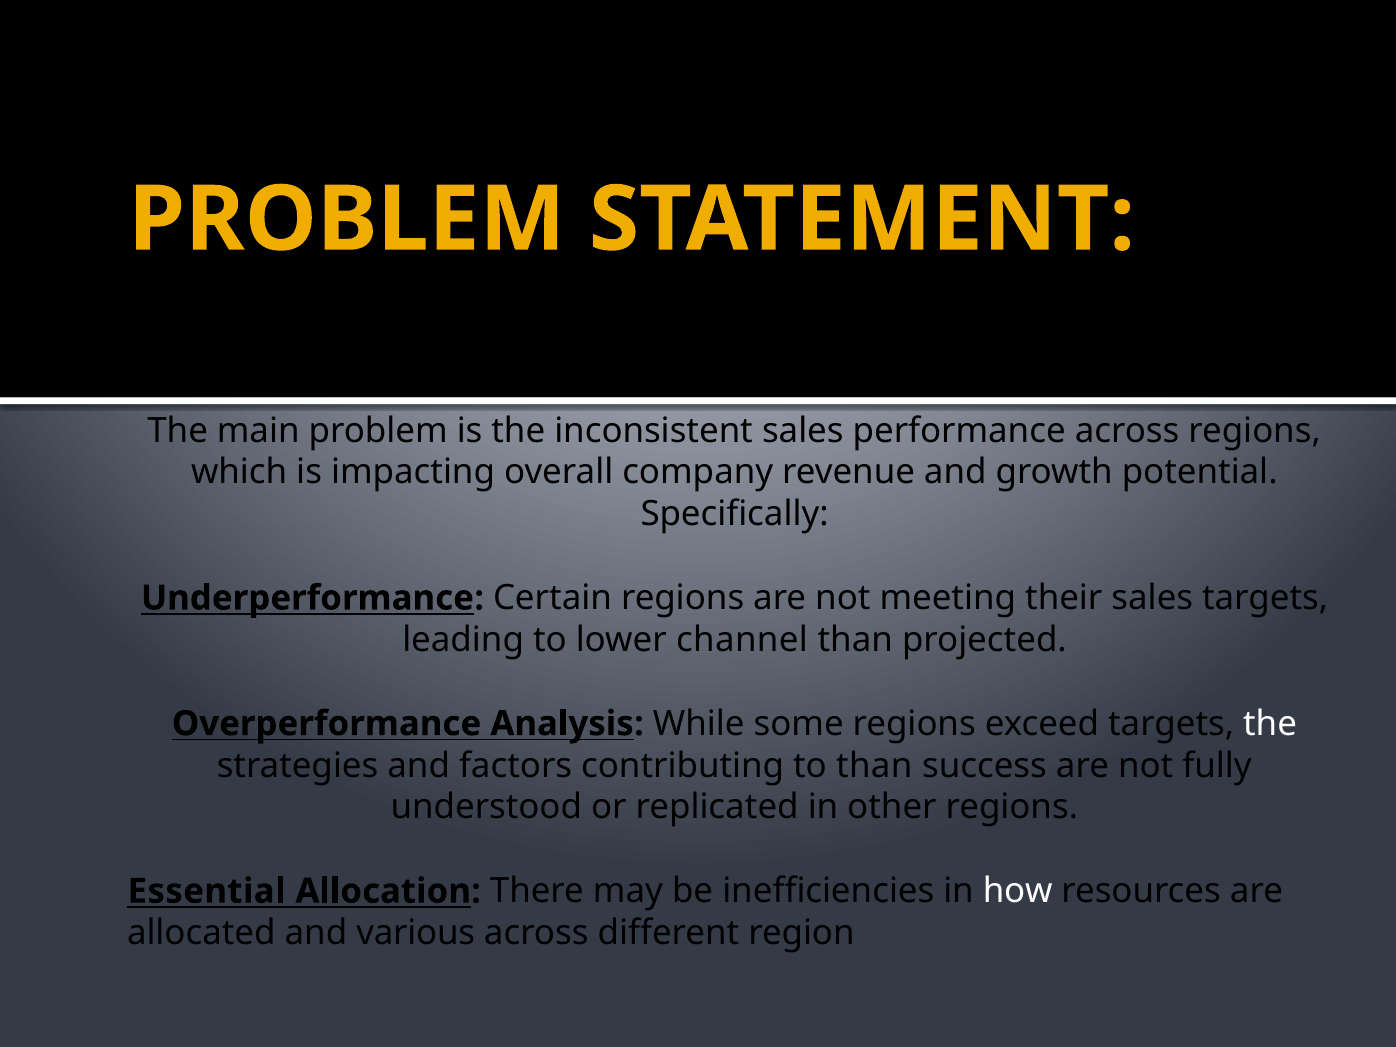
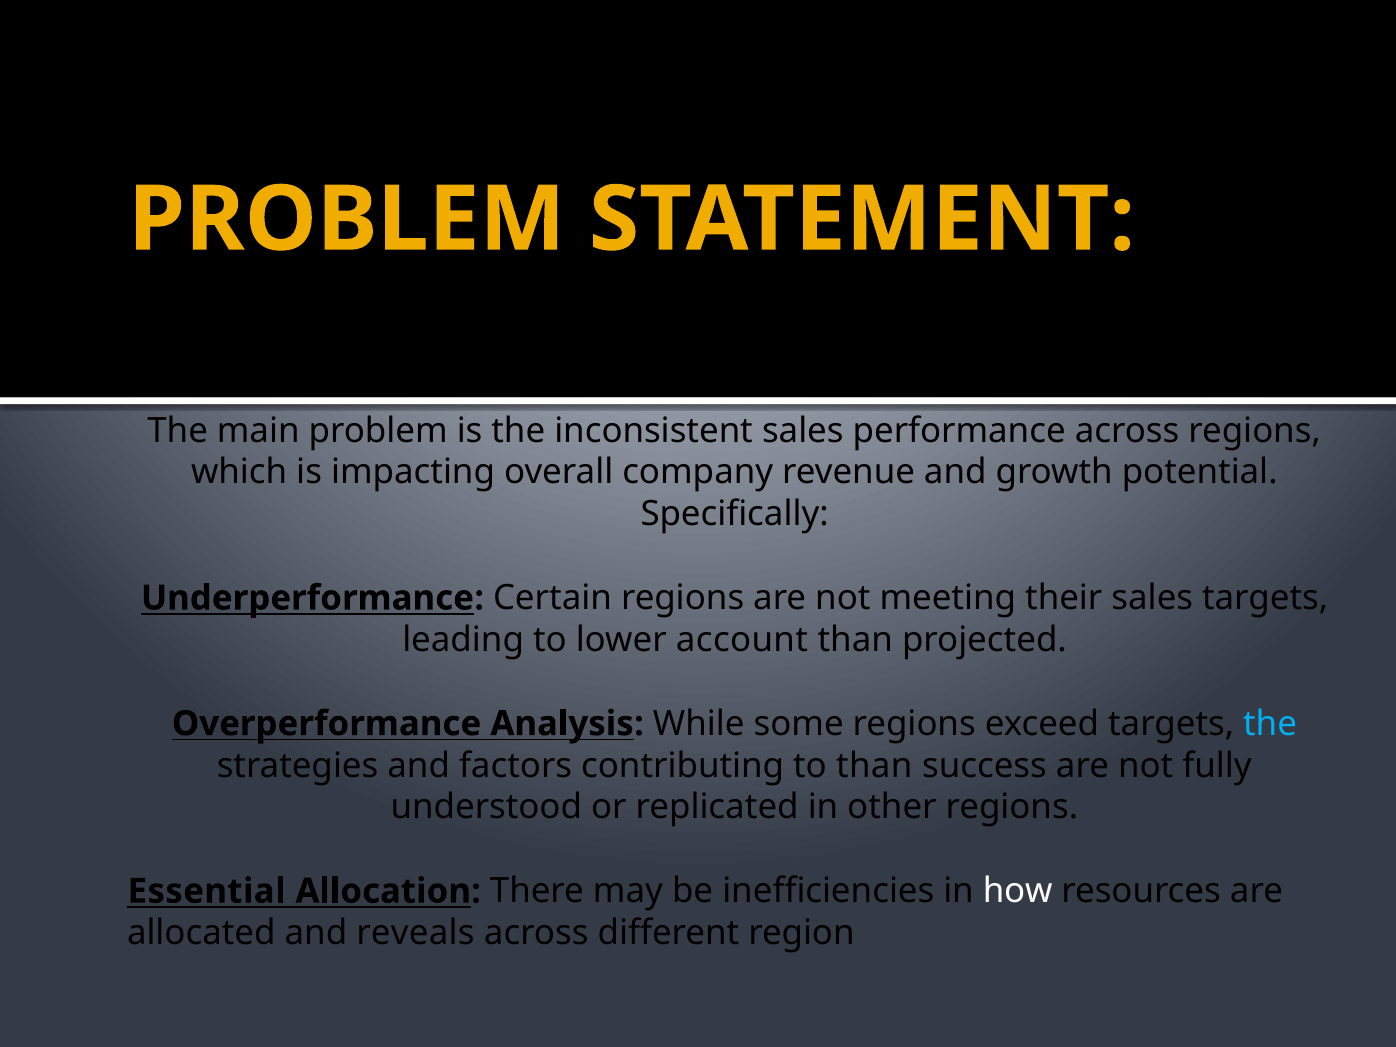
channel: channel -> account (742, 640)
the colour: white -> light blue (1270, 724)
various: various -> reveals (415, 933)
